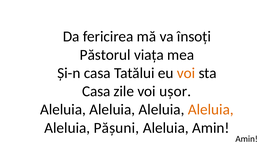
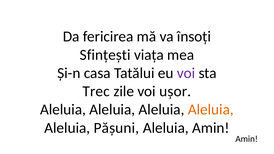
Păstorul: Păstorul -> Sfințești (105, 55)
voi colour: orange -> purple (186, 73)
Casa: Casa -> Trec (96, 91)
